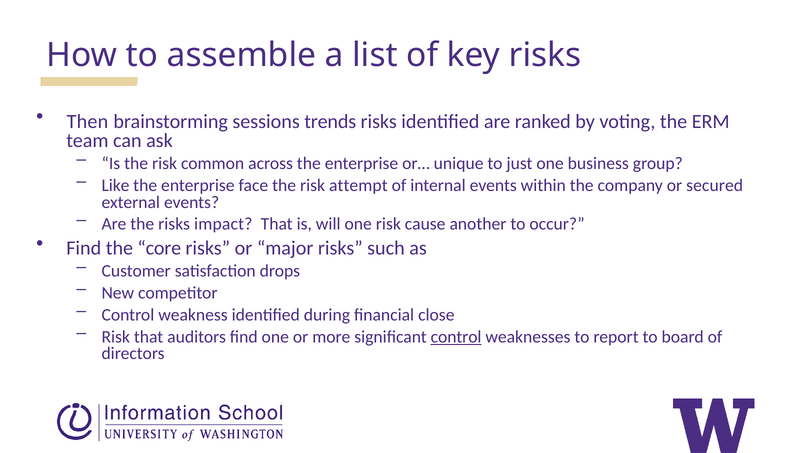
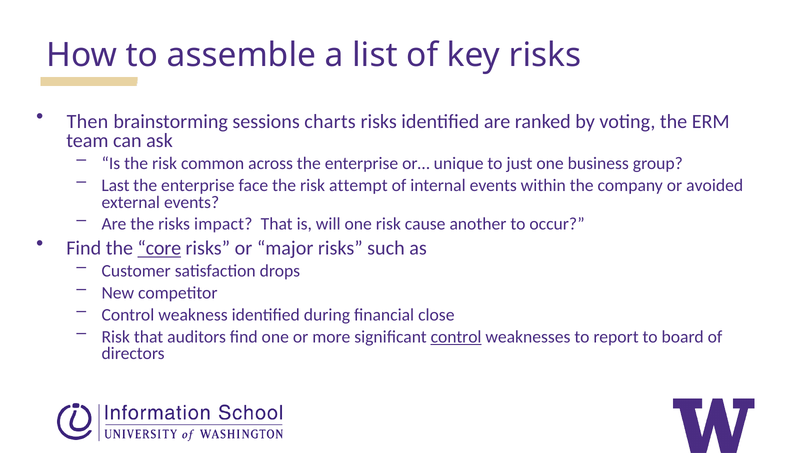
trends: trends -> charts (330, 121)
Like: Like -> Last (116, 185)
secured: secured -> avoided (715, 185)
core underline: none -> present (159, 248)
